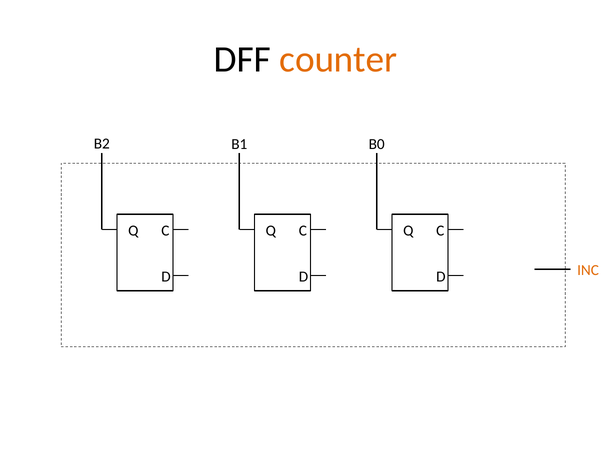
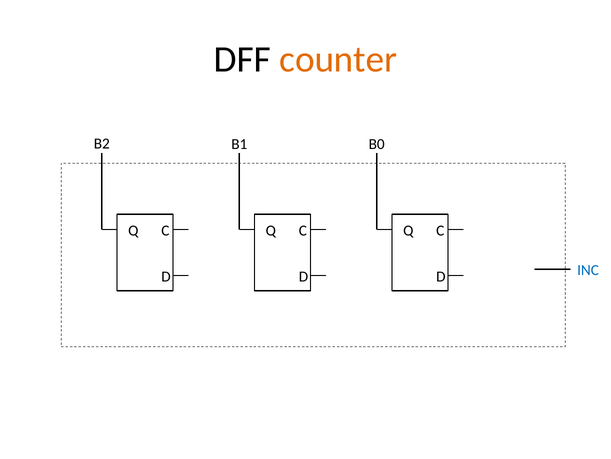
INC colour: orange -> blue (588, 270)
